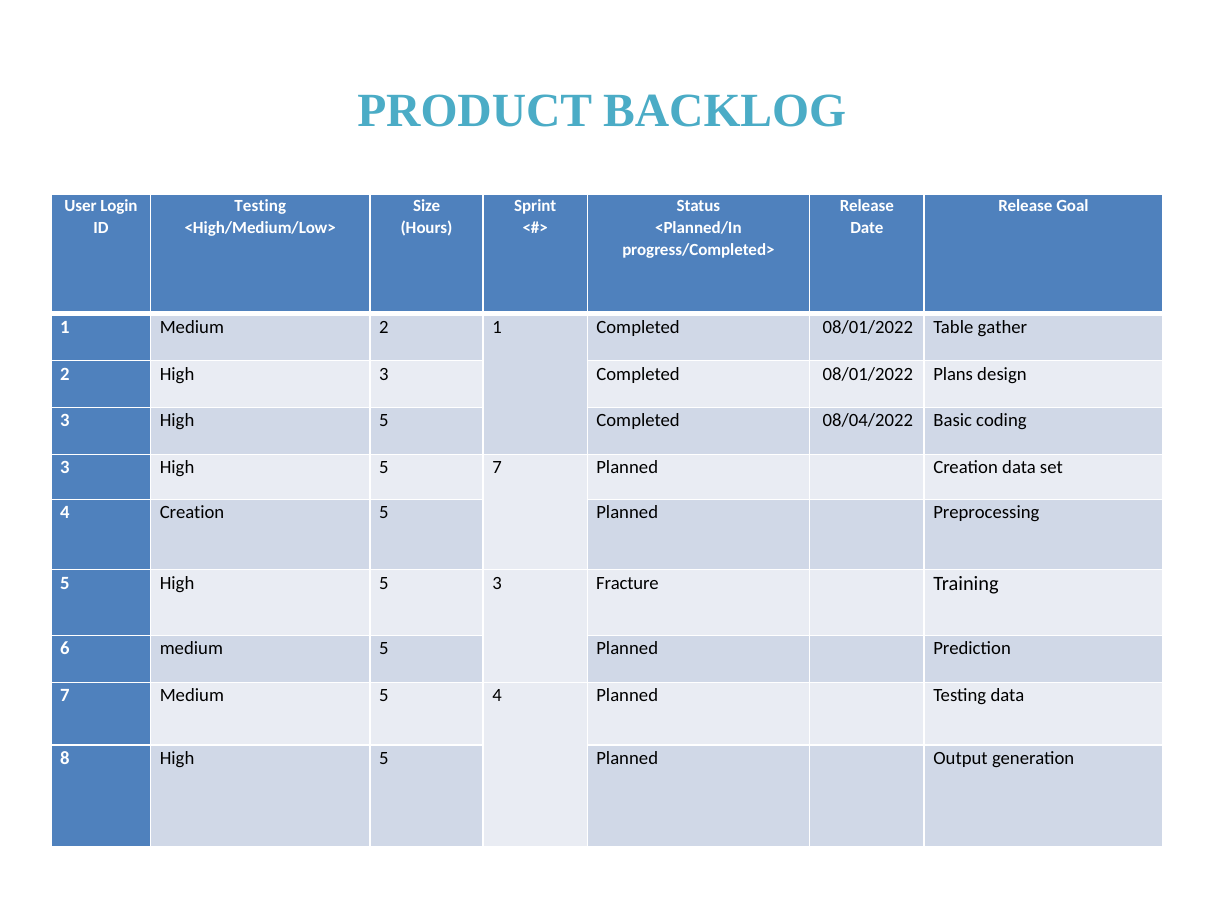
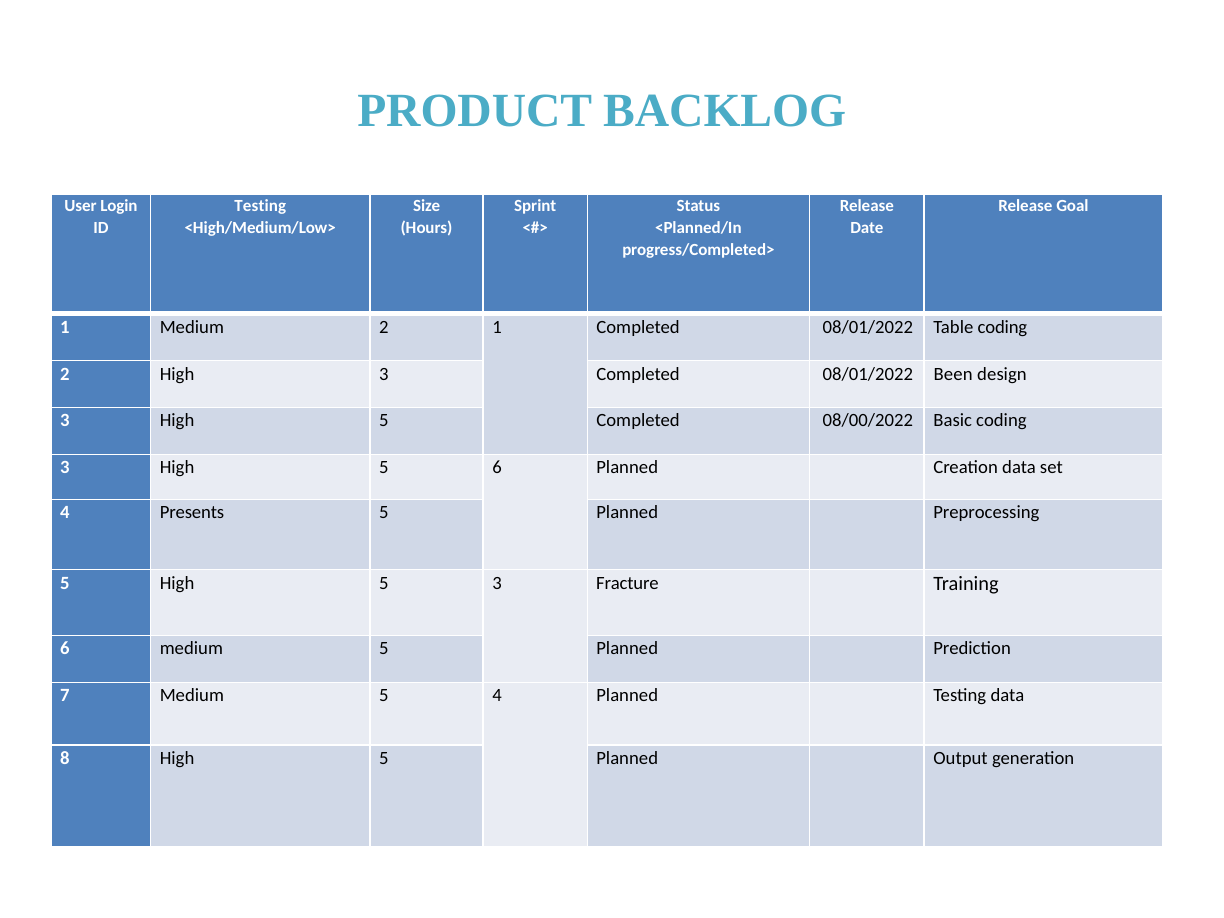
Table gather: gather -> coding (1002, 327)
Plans: Plans -> Been (953, 374)
08/04/2022: 08/04/2022 -> 08/00/2022 (868, 421)
5 7: 7 -> 6 (497, 468)
4 Creation: Creation -> Presents (192, 513)
